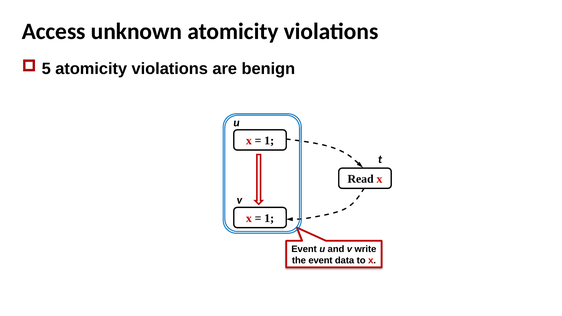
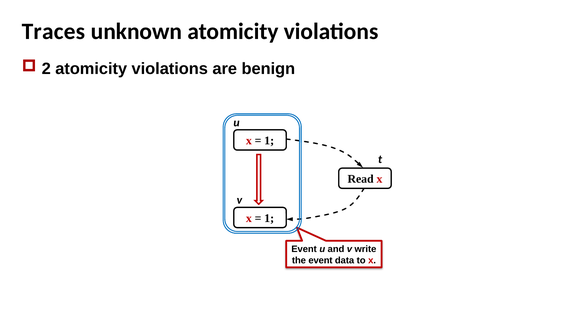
Access: Access -> Traces (54, 31)
5: 5 -> 2 (46, 69)
